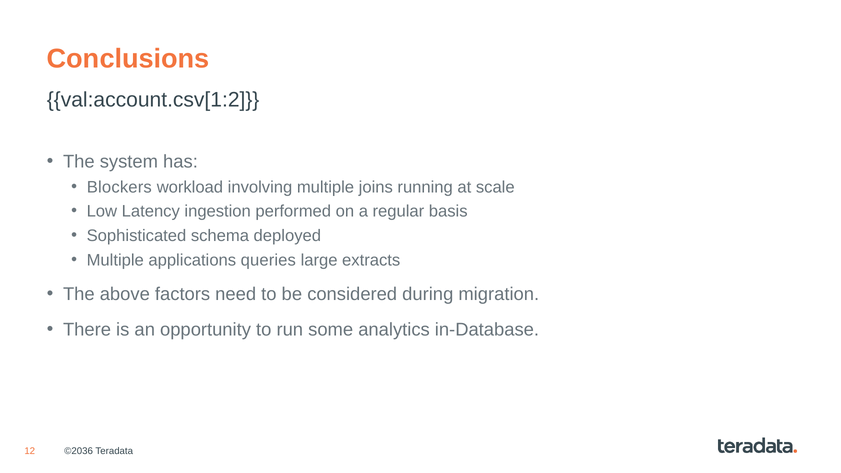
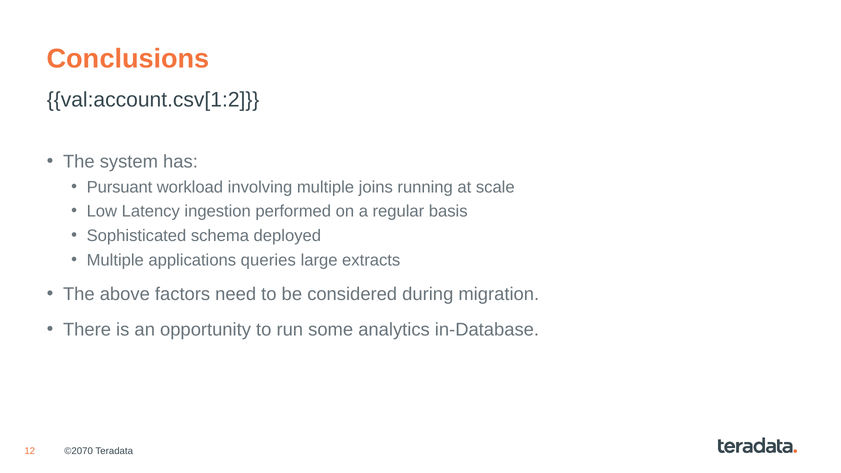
Blockers: Blockers -> Pursuant (119, 187)
©2036: ©2036 -> ©2070 (79, 451)
